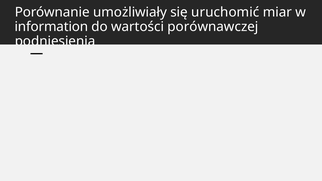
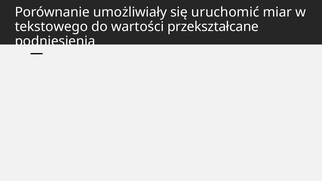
information: information -> tekstowego (51, 27)
porównawczej: porównawczej -> przekształcane (213, 27)
